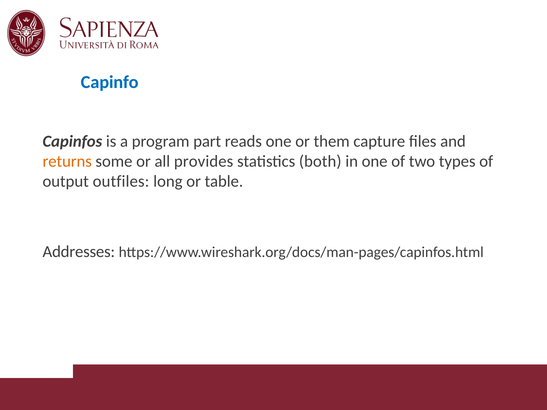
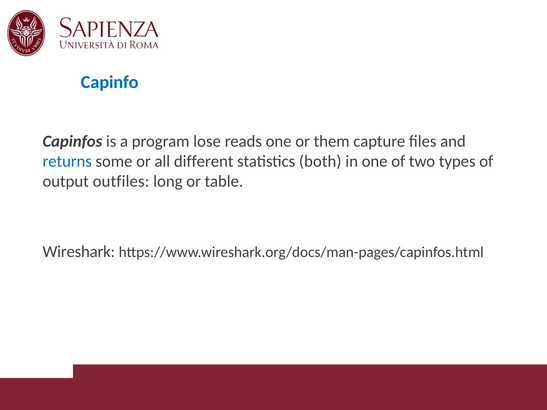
part: part -> lose (207, 142)
returns colour: orange -> blue (67, 162)
provides: provides -> different (204, 162)
Addresses: Addresses -> Wireshark (79, 252)
